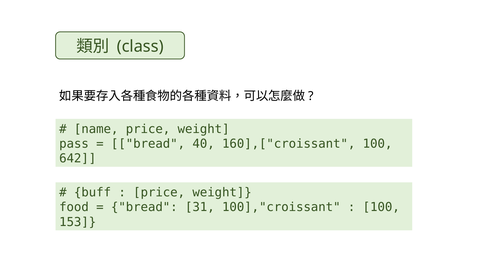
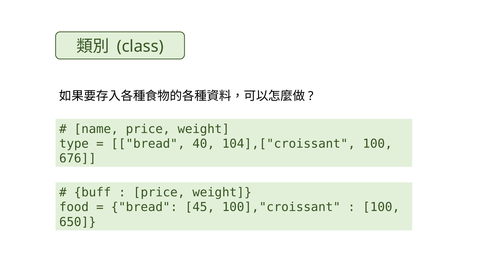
pass: pass -> type (74, 144)
160],["croissant: 160],["croissant -> 104],["croissant (289, 144)
642: 642 -> 676 (78, 158)
31: 31 -> 45 (200, 207)
153: 153 -> 650 (78, 222)
